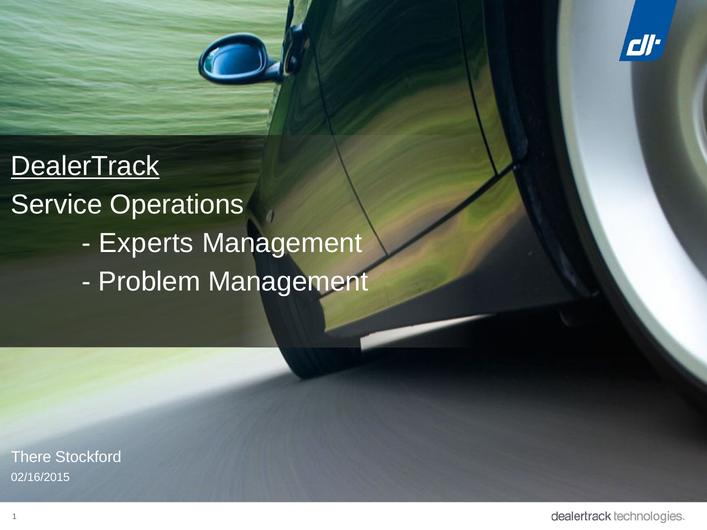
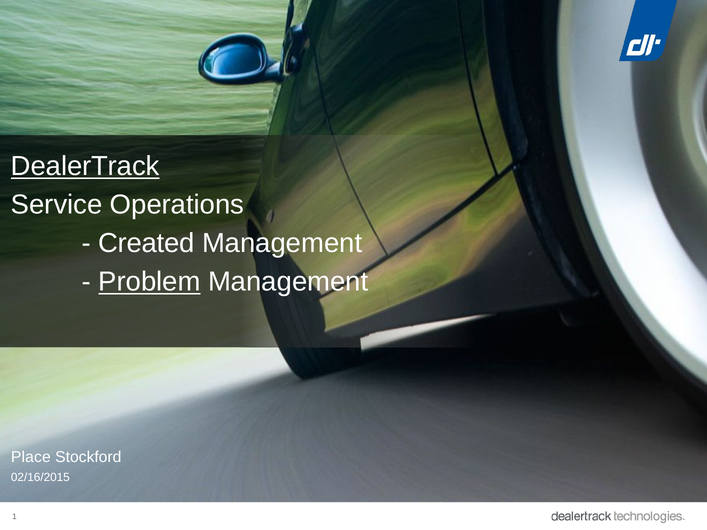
Experts: Experts -> Created (147, 243)
Problem underline: none -> present (149, 282)
There: There -> Place (31, 457)
